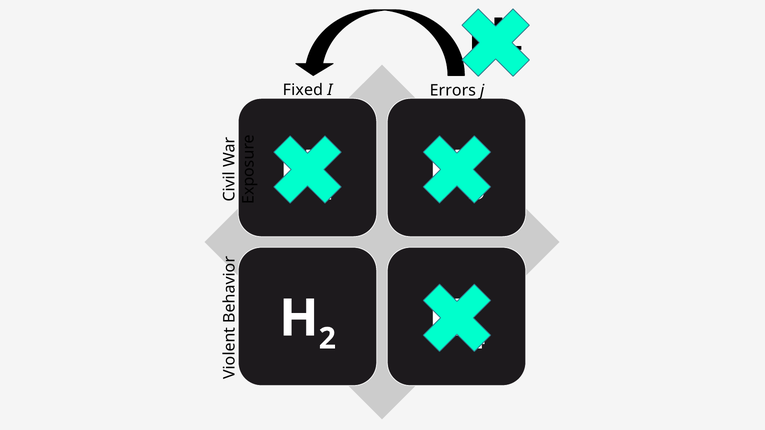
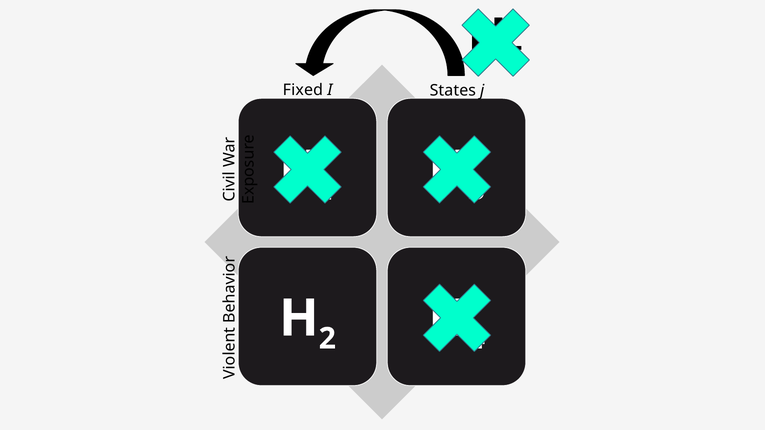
Errors: Errors -> States (453, 91)
